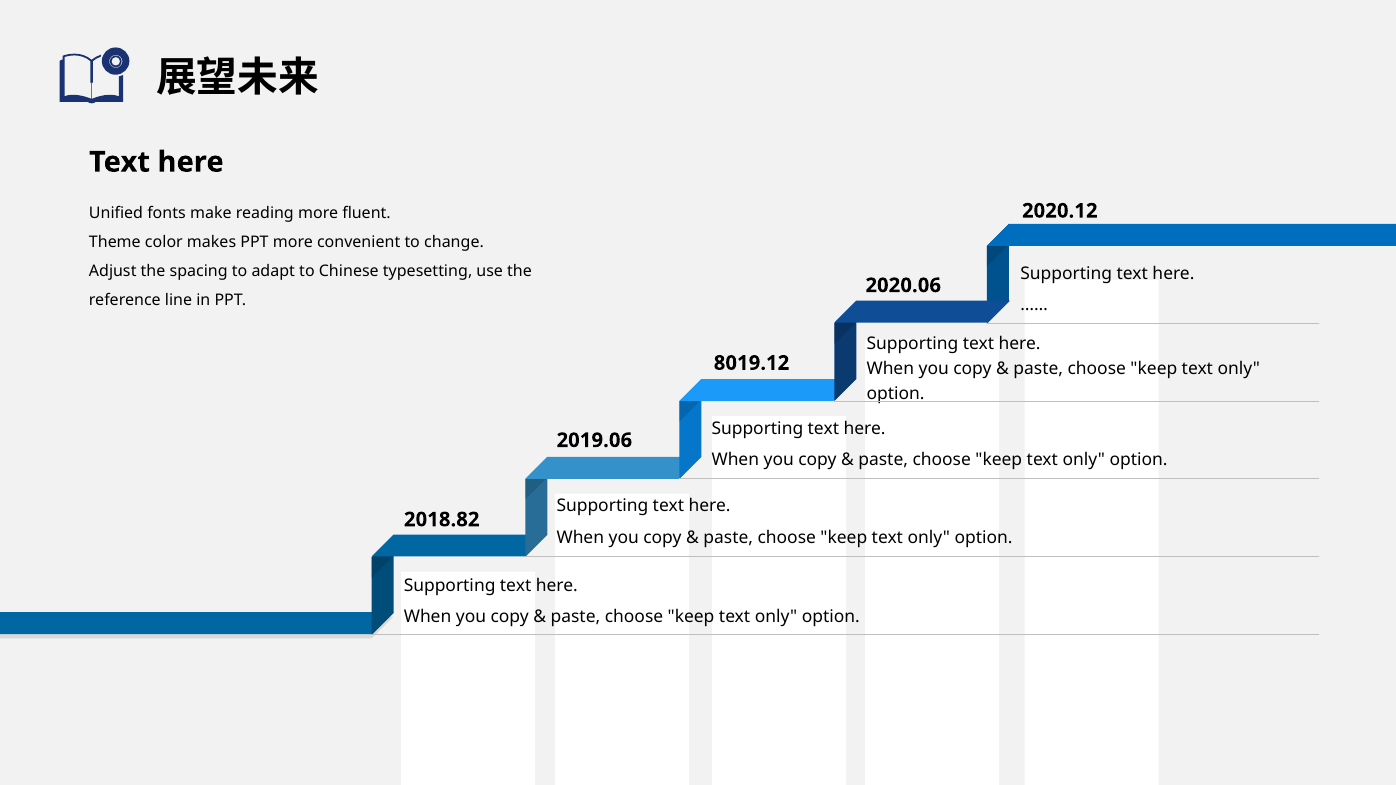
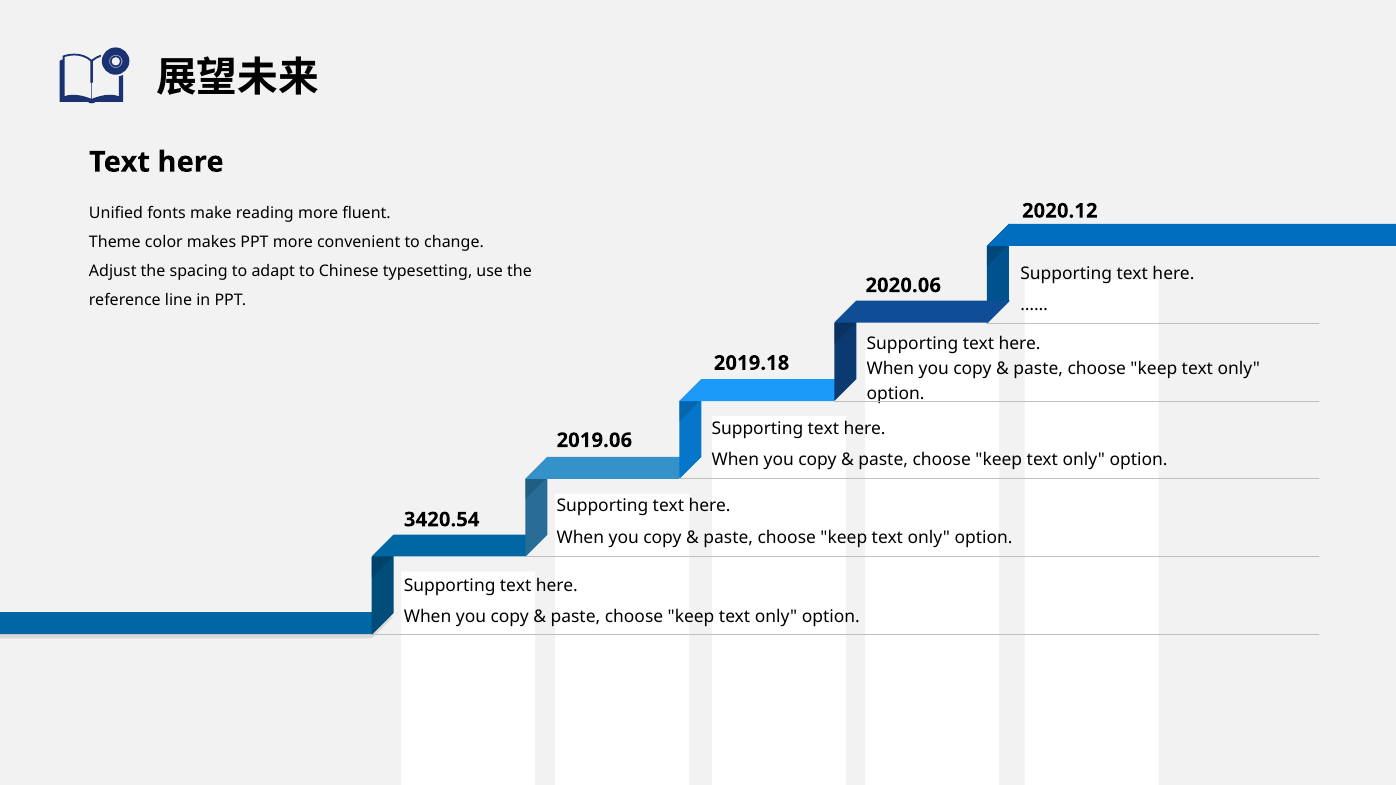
8019.12: 8019.12 -> 2019.18 (752, 363)
2018.82: 2018.82 -> 3420.54 (442, 520)
